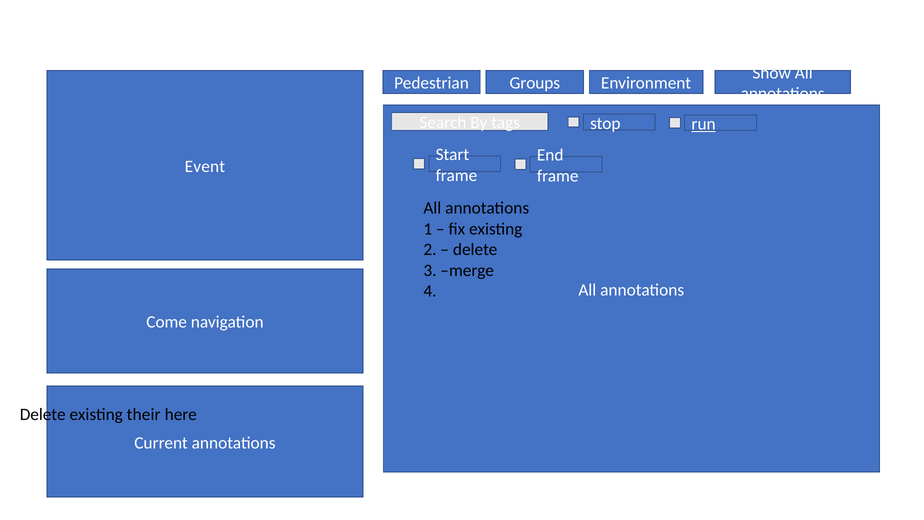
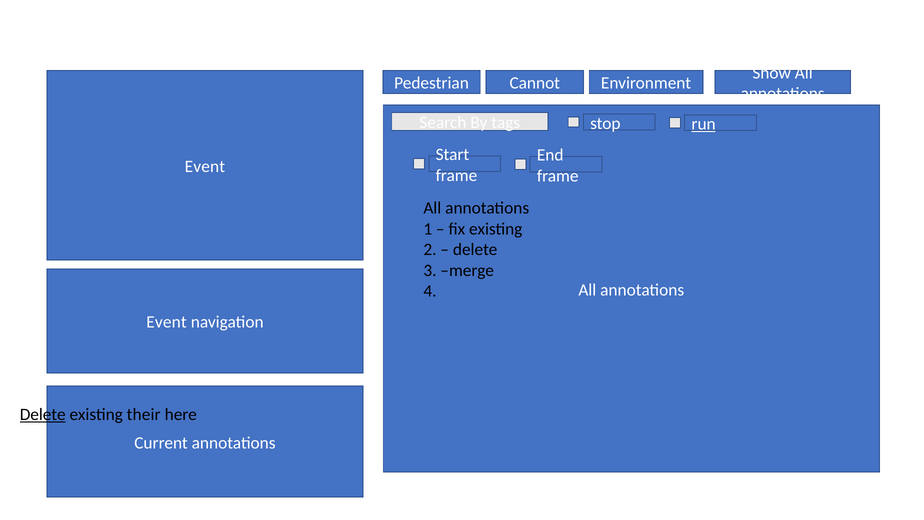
Groups: Groups -> Cannot (535, 83)
Come: Come -> Event (167, 322)
Delete underline: none -> present (43, 415)
